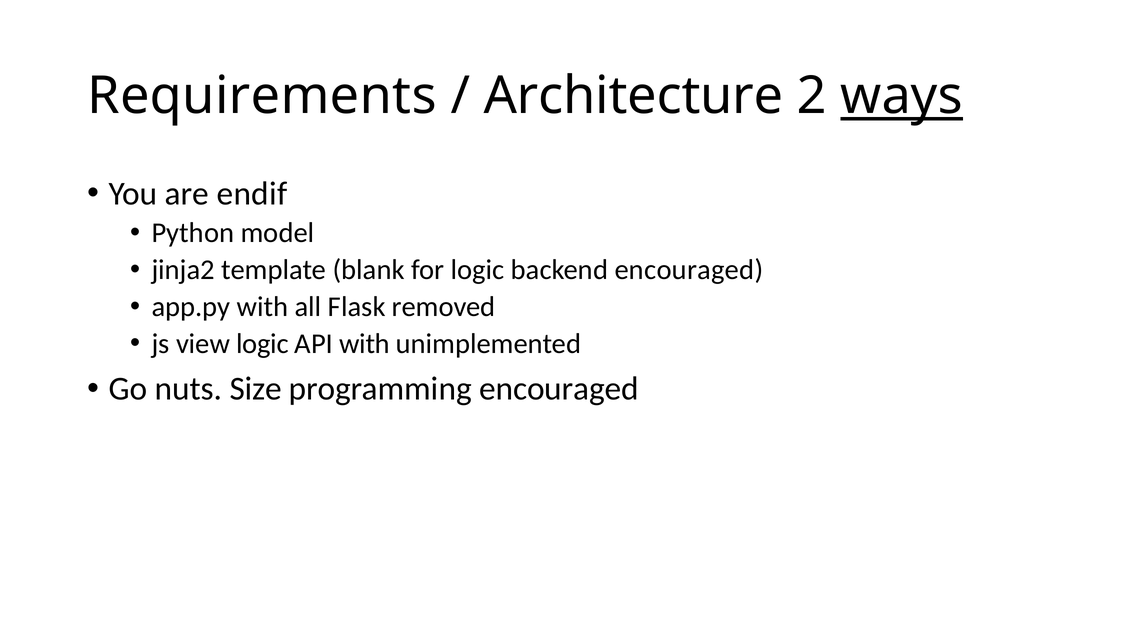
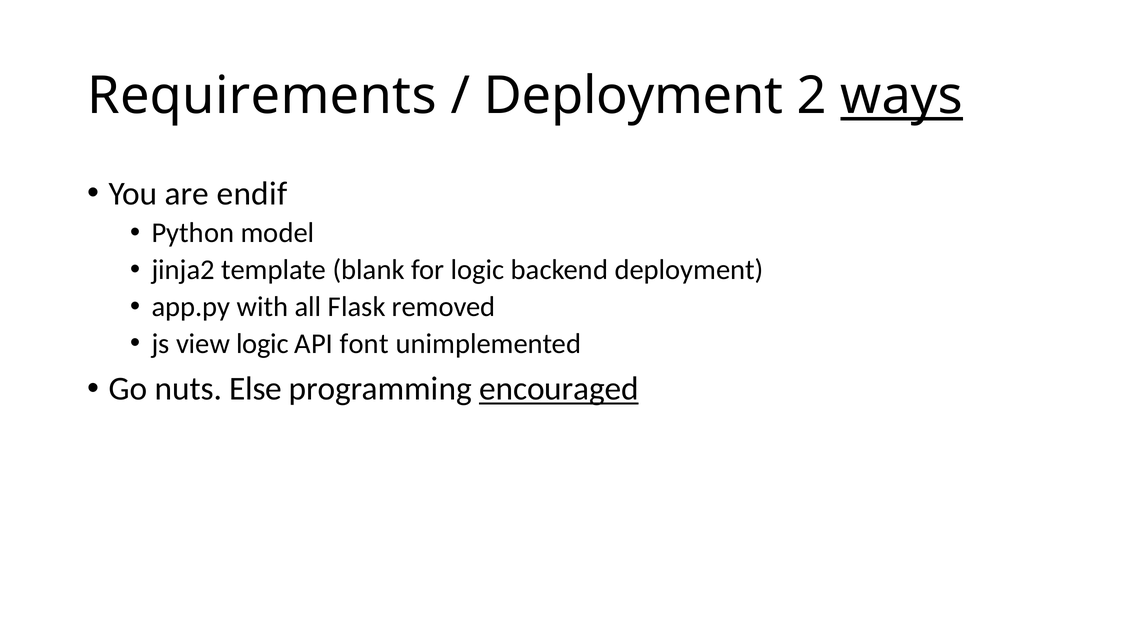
Architecture: Architecture -> Deployment (634, 96)
backend encouraged: encouraged -> deployment (689, 270)
API with: with -> font (364, 343)
Size: Size -> Else (256, 389)
encouraged underline: none -> present (559, 389)
